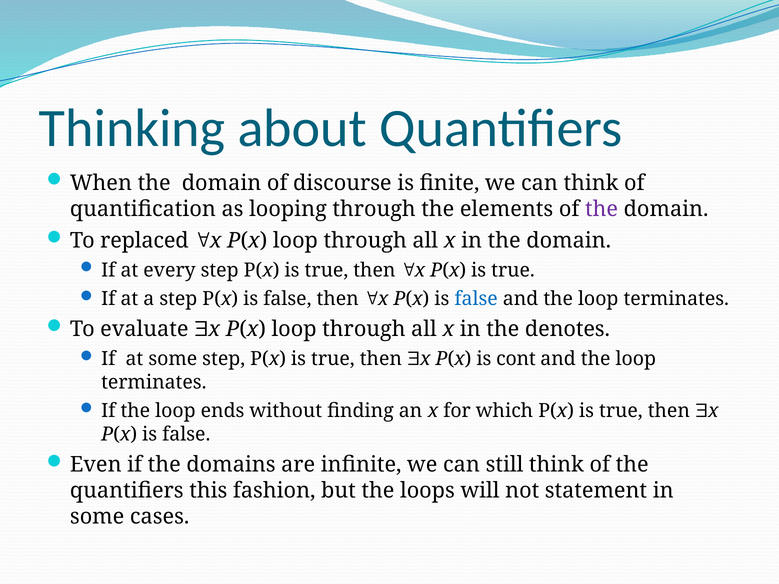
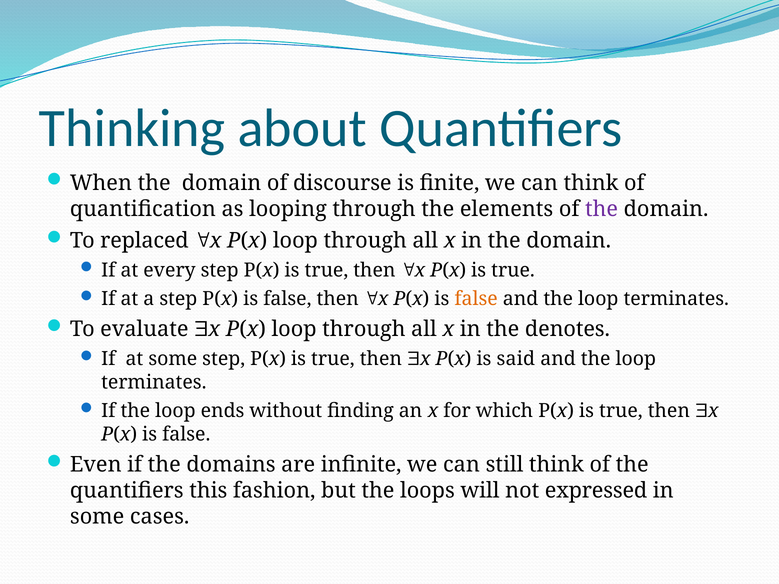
false colour: blue -> orange (476, 299)
cont: cont -> said (516, 359)
statement: statement -> expressed (596, 491)
